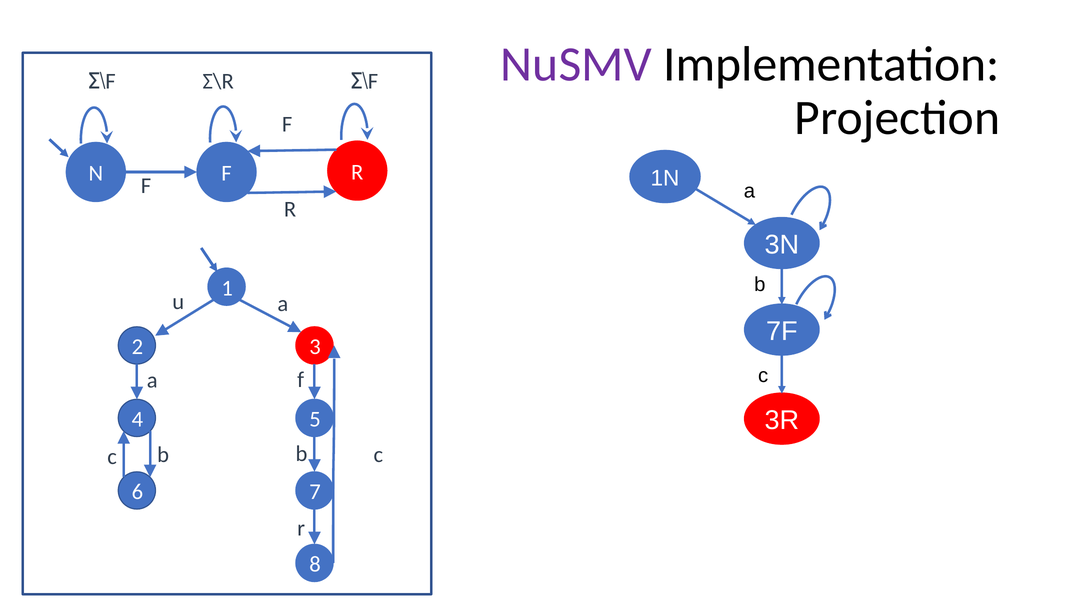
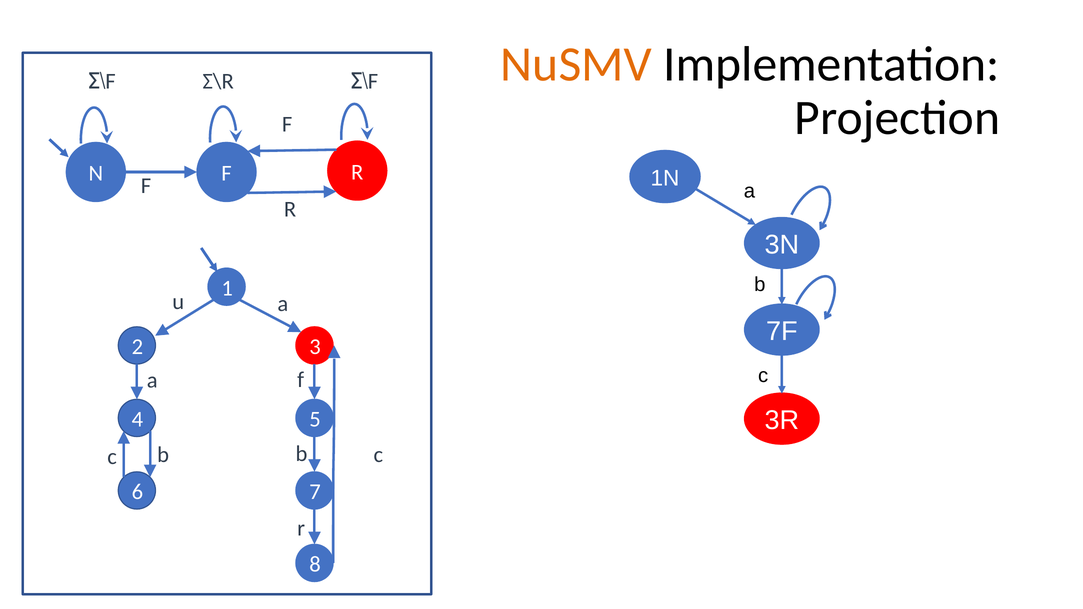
NuSMV colour: purple -> orange (576, 64)
